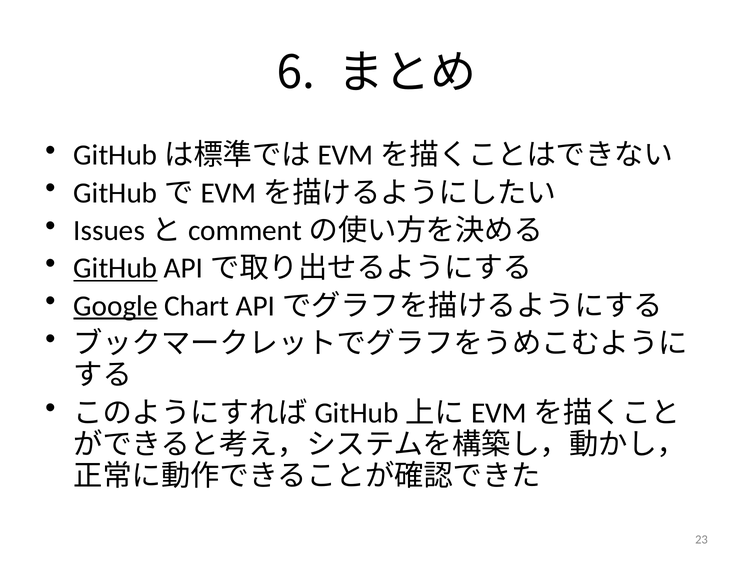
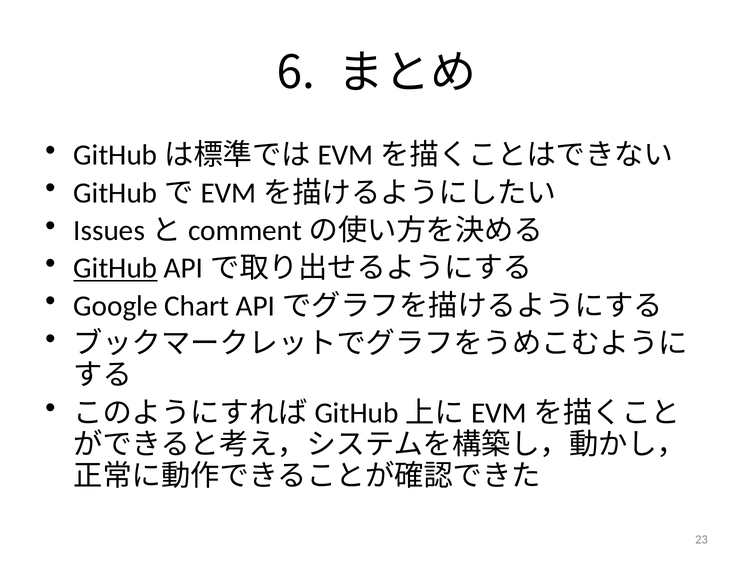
Google underline: present -> none (116, 306)
